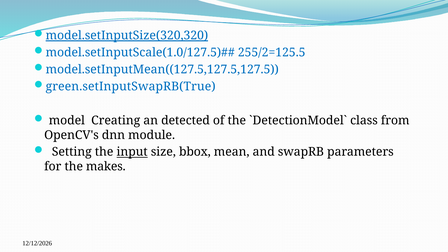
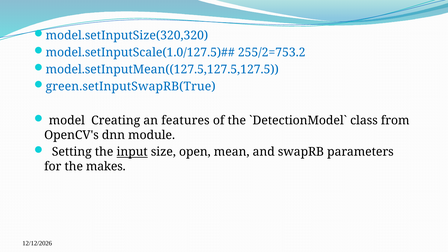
model.setInputSize(320,320 underline: present -> none (127, 36)
255/2=125.5: 255/2=125.5 -> 255/2=753.2 (272, 53)
detected: detected -> features (185, 120)
bbox: bbox -> open (195, 152)
